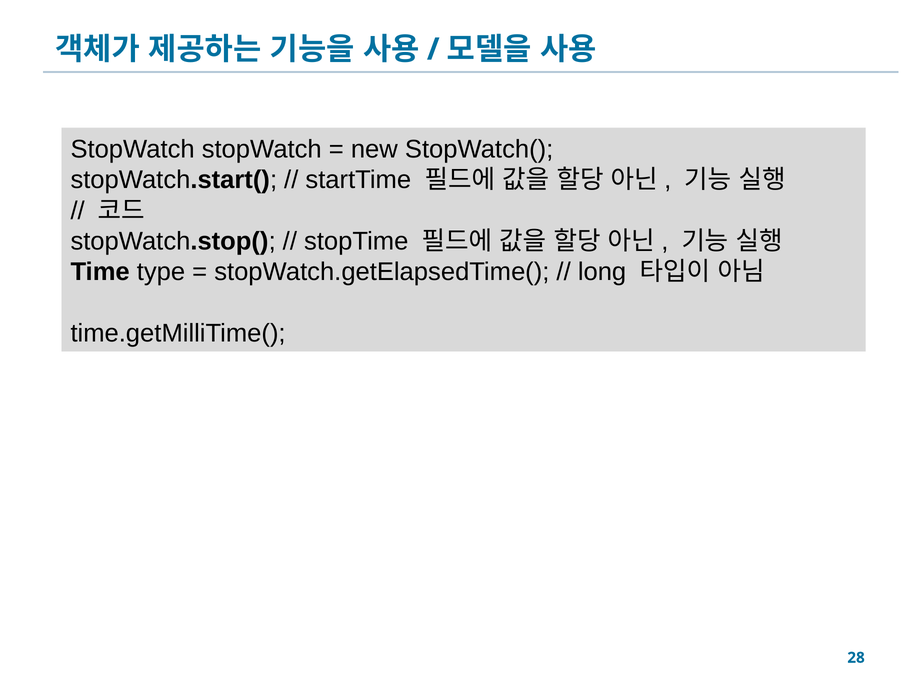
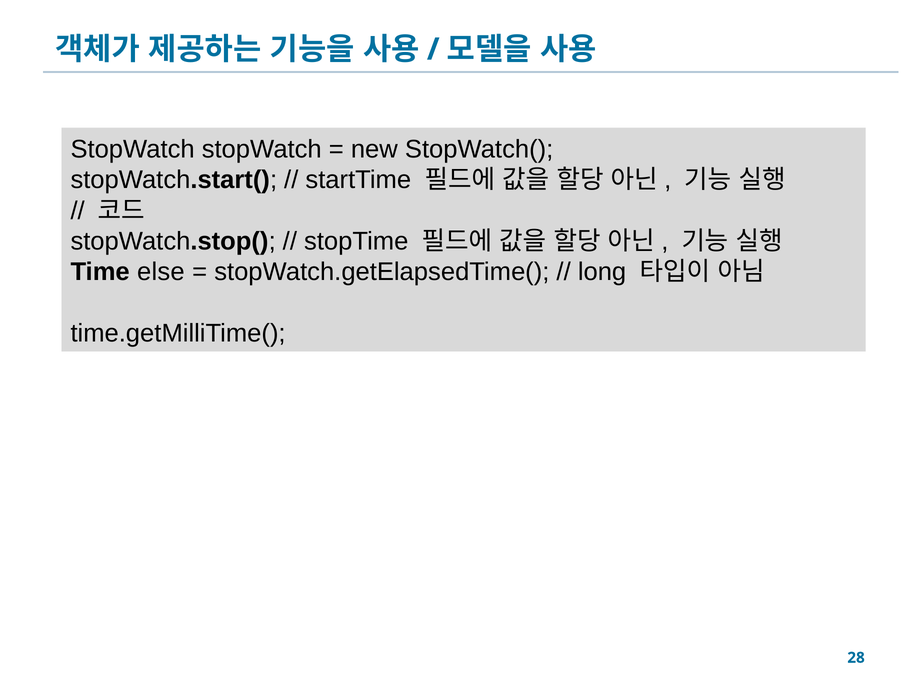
type: type -> else (161, 272)
